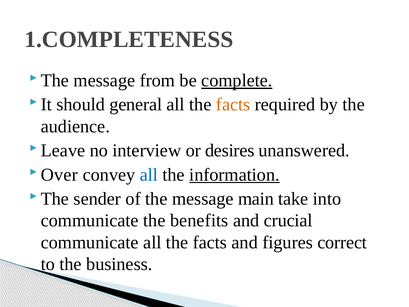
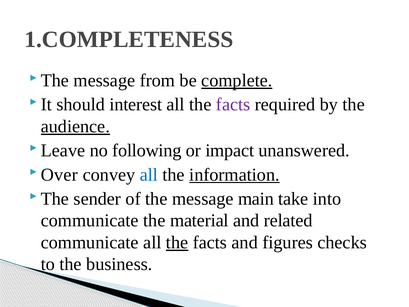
general: general -> interest (136, 105)
facts colour: orange -> purple (233, 105)
audience underline: none -> present (75, 126)
interview: interview -> following (147, 150)
desires: desires -> impact (230, 150)
benefits: benefits -> material (199, 220)
crucial: crucial -> related (288, 220)
the underline: none -> present (177, 242)
correct: correct -> checks (342, 242)
